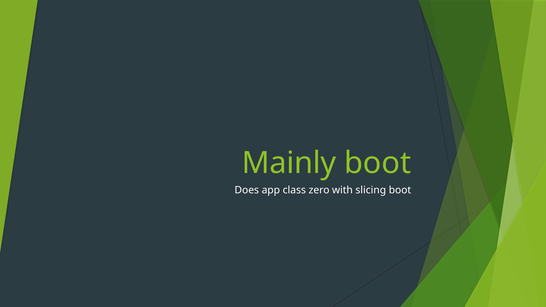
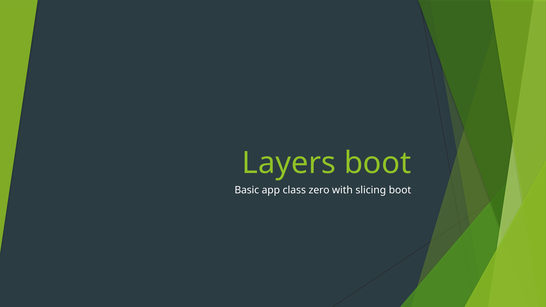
Mainly: Mainly -> Layers (289, 163)
Does: Does -> Basic (247, 190)
